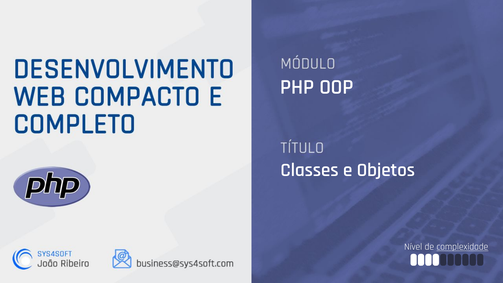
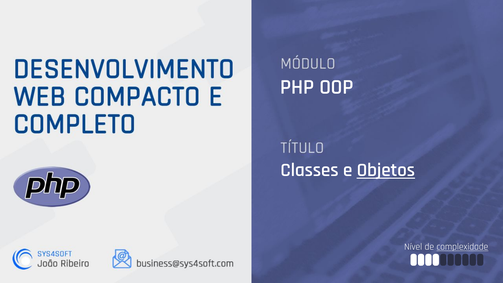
Objetos underline: none -> present (386, 170)
